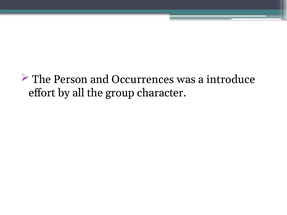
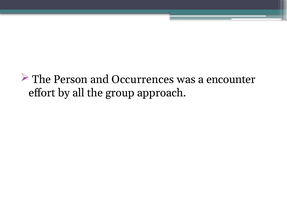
introduce: introduce -> encounter (231, 79)
character: character -> approach (162, 93)
